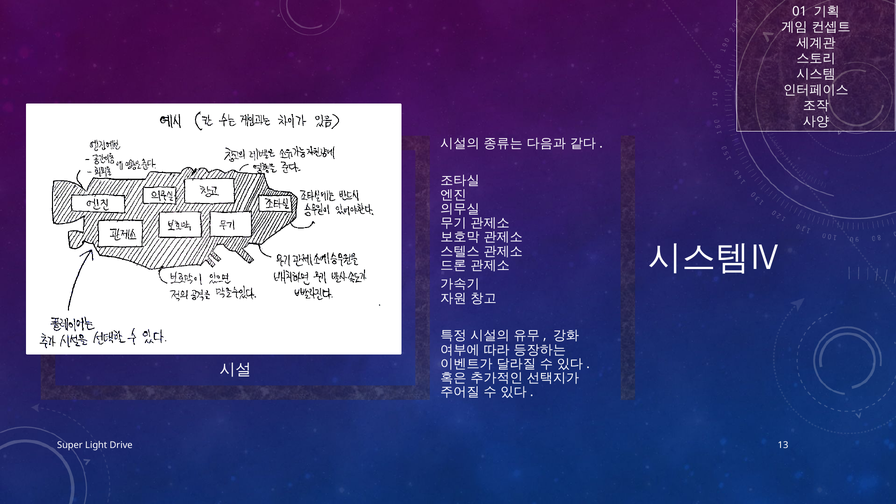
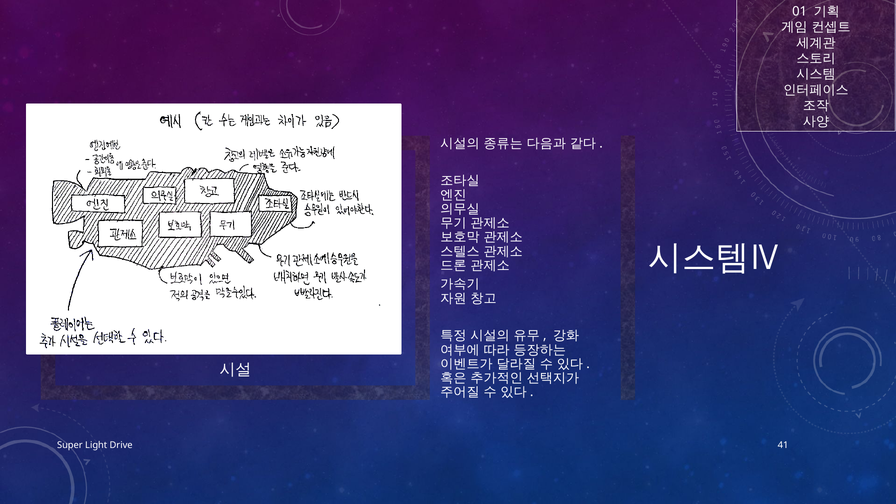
13: 13 -> 41 (783, 445)
